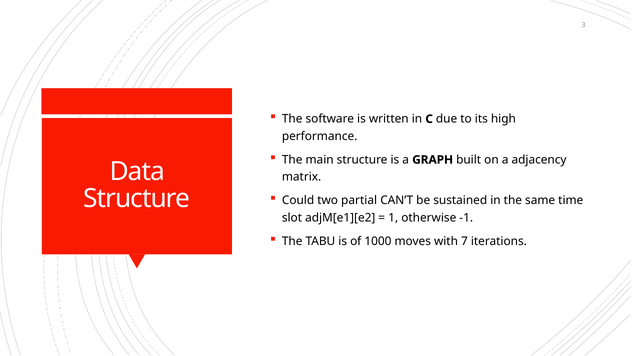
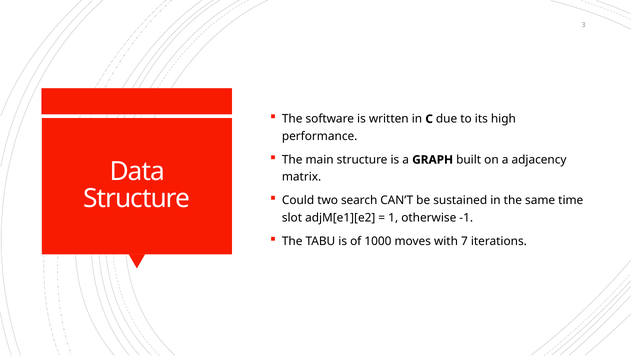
partial: partial -> search (359, 200)
